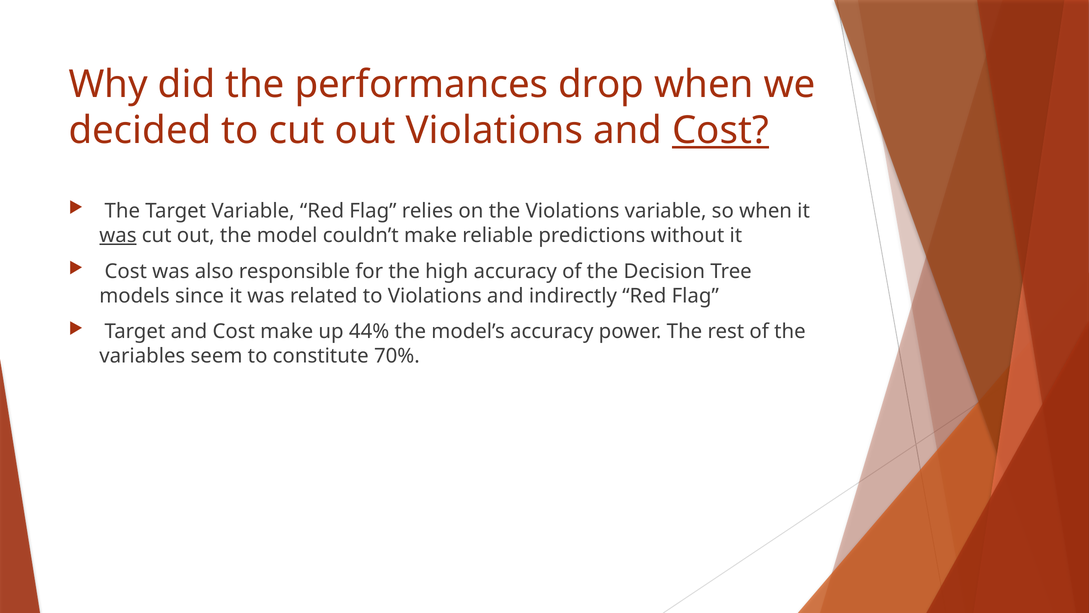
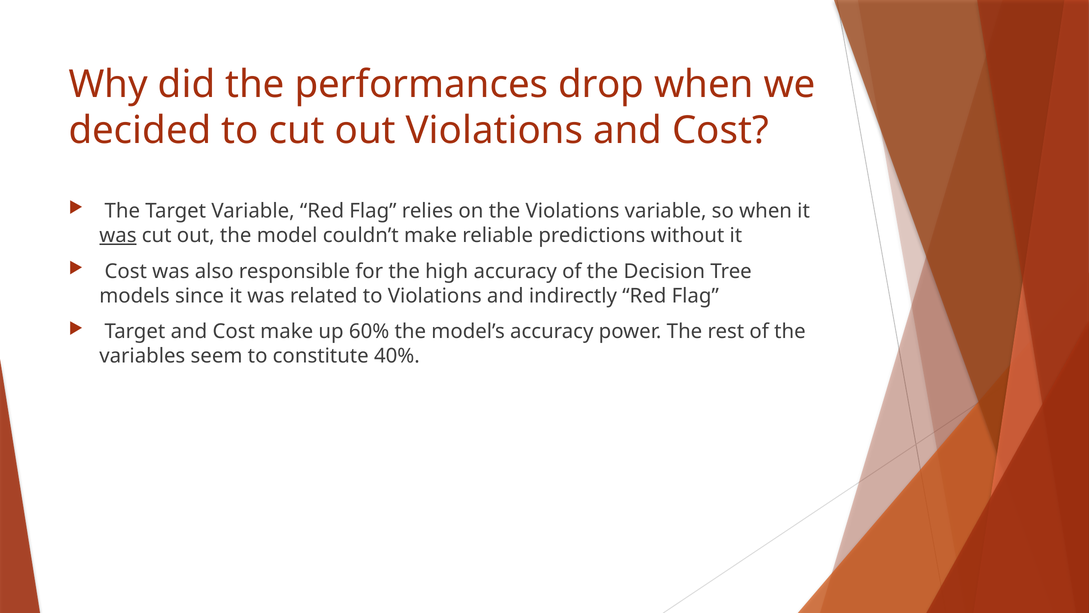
Cost underline: present -> none (720, 131)
44%: 44% -> 60% (369, 331)
70%: 70% -> 40% (397, 356)
